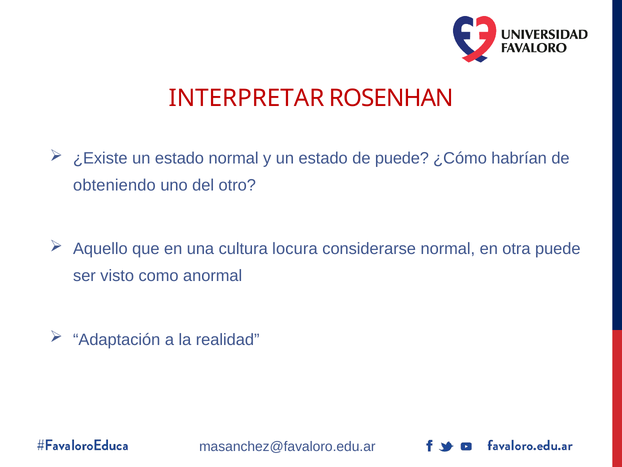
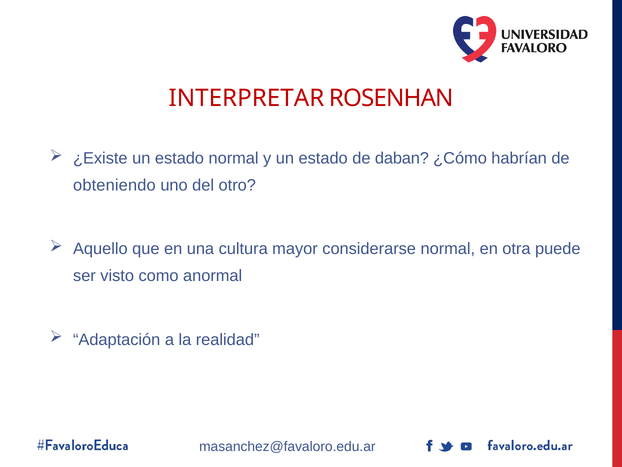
de puede: puede -> daban (402, 158)
locura: locura -> mayor (295, 249)
